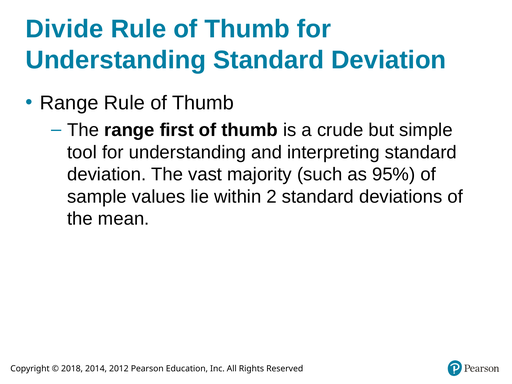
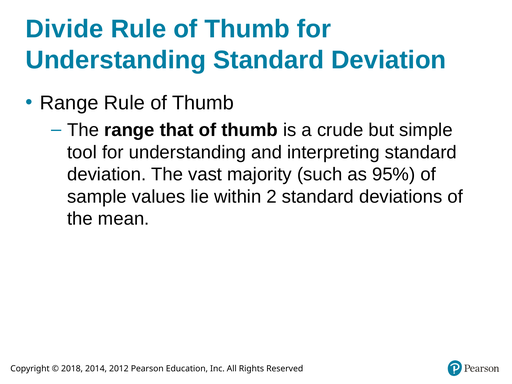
first: first -> that (177, 130)
